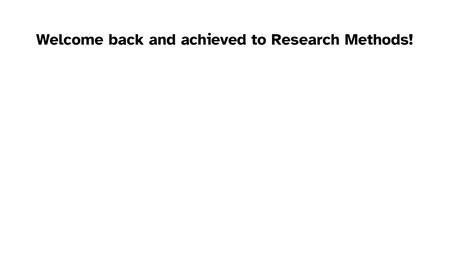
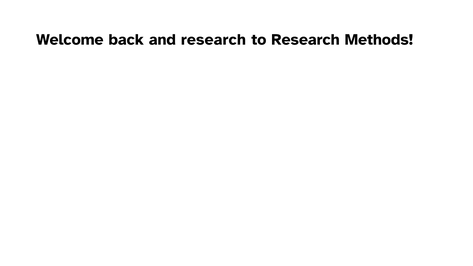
and achieved: achieved -> research (213, 40)
